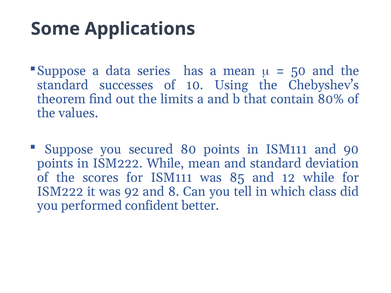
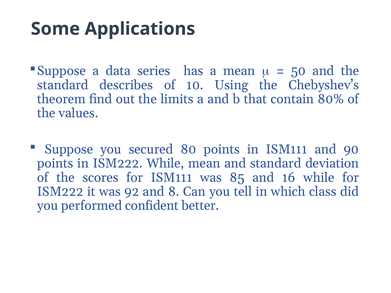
successes: successes -> describes (126, 85)
12: 12 -> 16 (289, 178)
